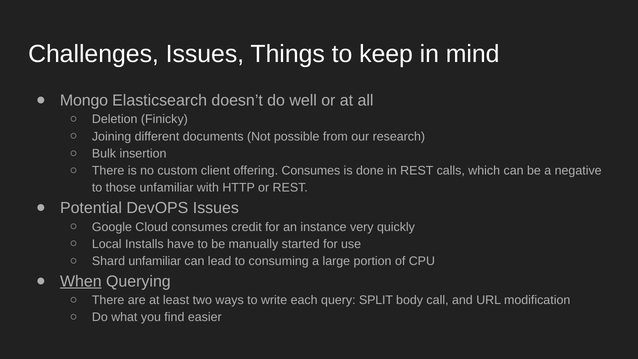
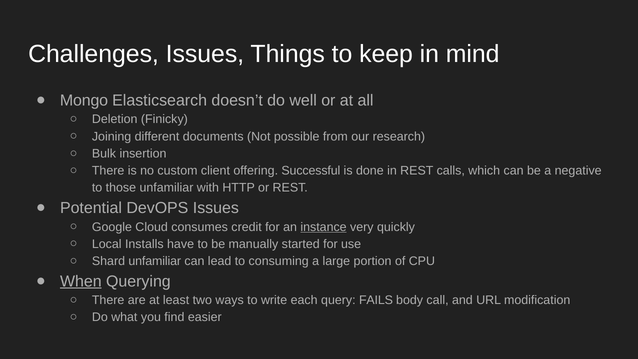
offering Consumes: Consumes -> Successful (311, 171)
instance underline: none -> present (324, 227)
SPLIT: SPLIT -> FAILS (376, 300)
